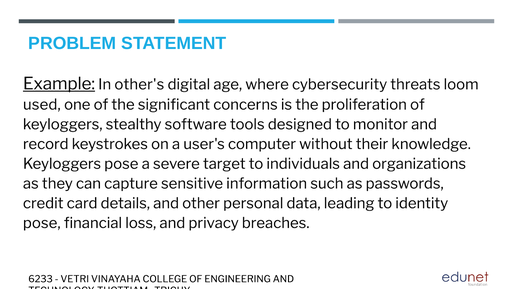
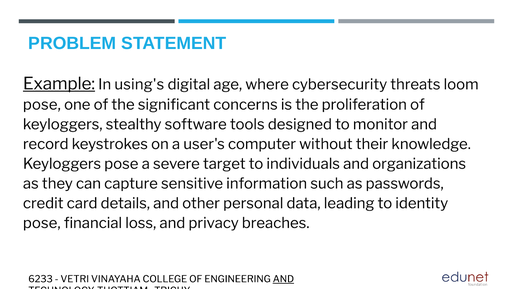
other's: other's -> using's (139, 84)
used: used -> pose (42, 104)
AND underline: none -> present (283, 279)
